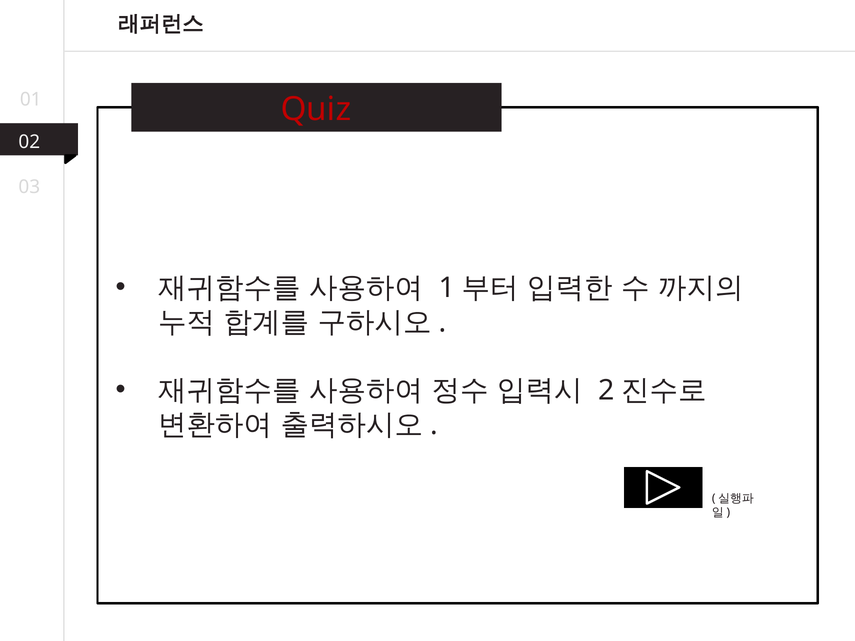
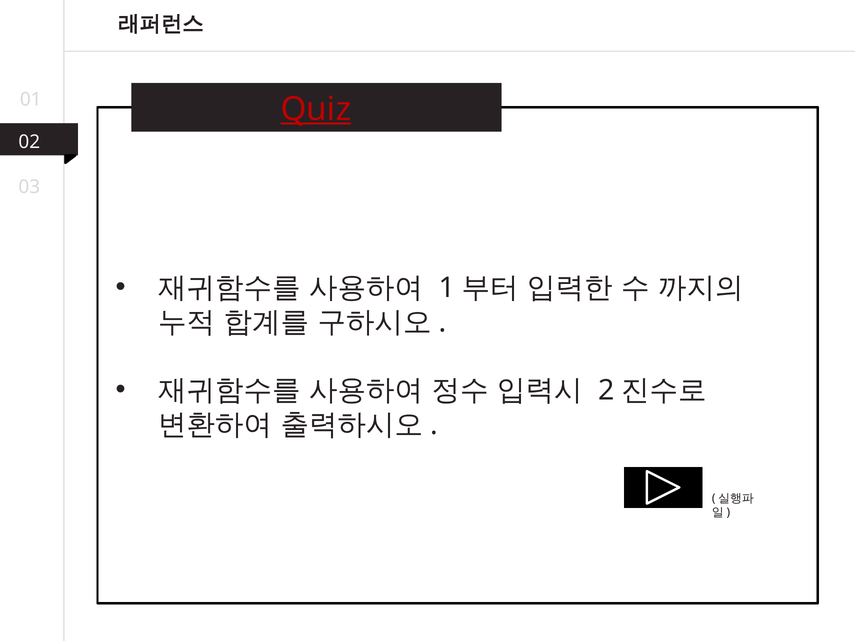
Quiz underline: none -> present (316, 109)
